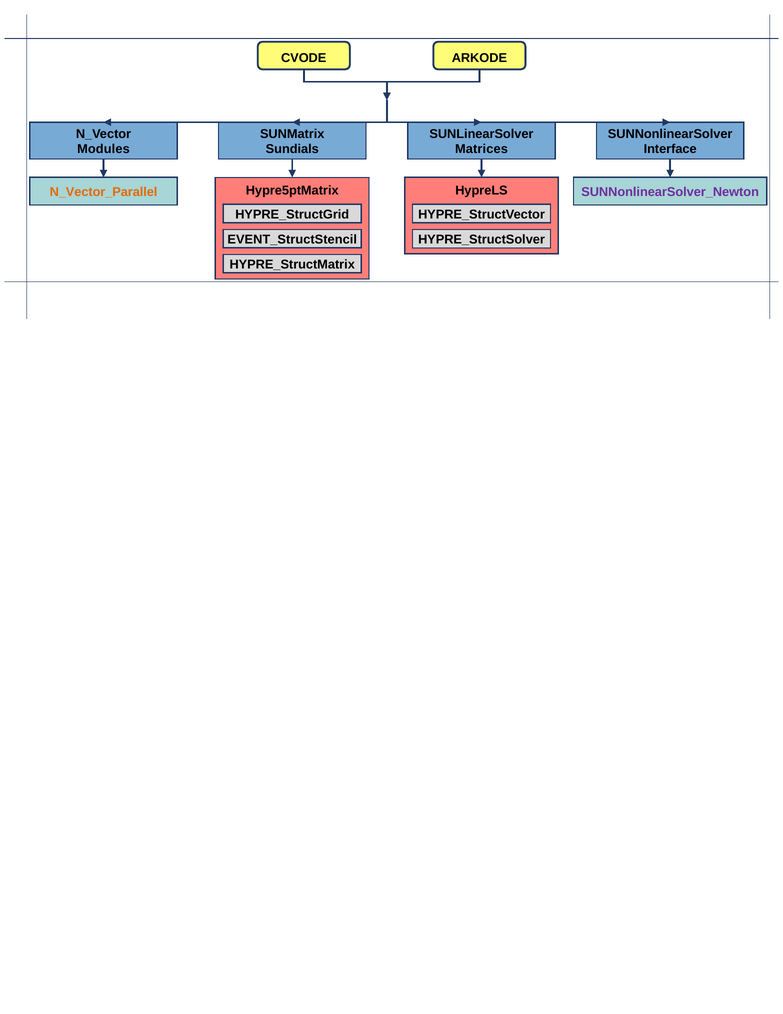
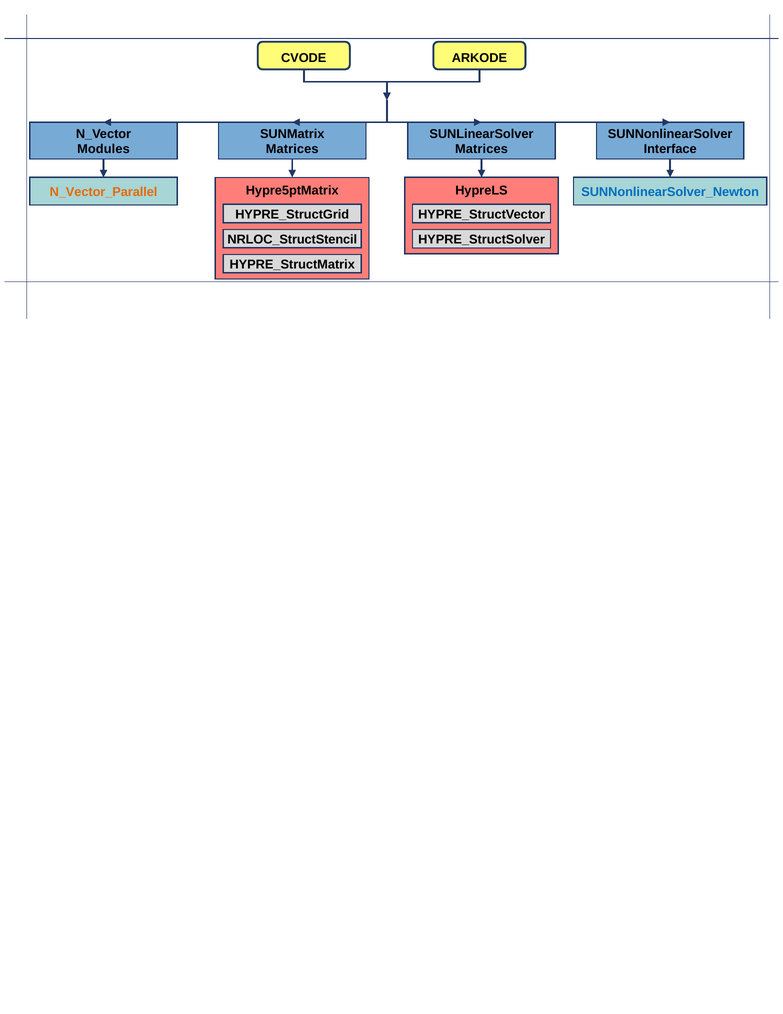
Sundials: Sundials -> Matrices (292, 149)
SUNNonlinearSolver_Newton colour: purple -> blue (670, 192)
EVENT_StructStencil: EVENT_StructStencil -> NRLOC_StructStencil (292, 239)
